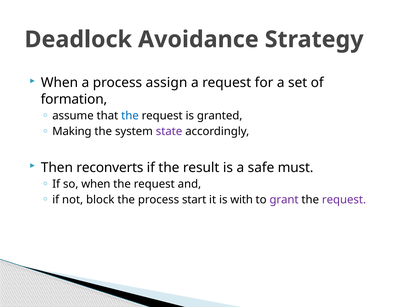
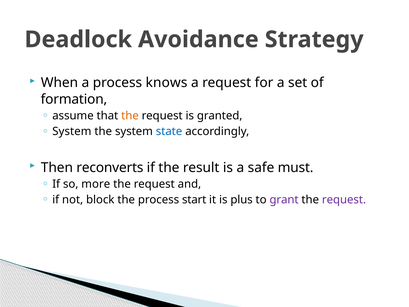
assign: assign -> knows (167, 83)
the colour: blue -> orange (130, 116)
Making: Making -> System (72, 131)
state colour: purple -> blue (169, 131)
so when: when -> more (96, 184)
with: with -> plus (242, 200)
